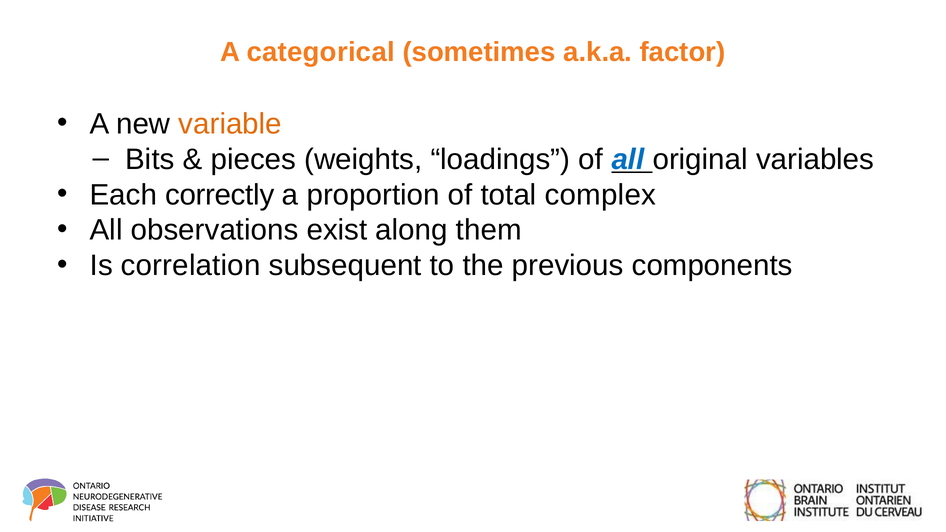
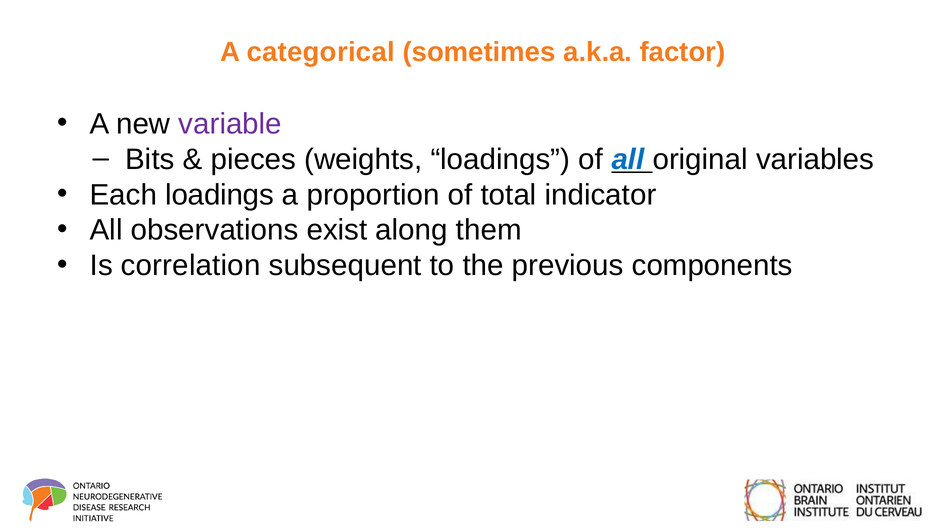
variable colour: orange -> purple (230, 124)
Each correctly: correctly -> loadings (220, 195)
complex: complex -> indicator (601, 195)
